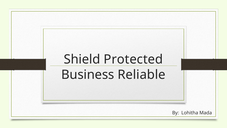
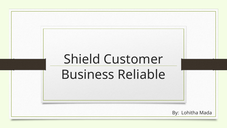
Protected: Protected -> Customer (133, 59)
